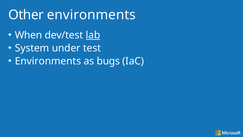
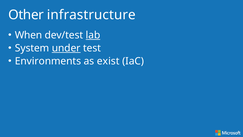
Other environments: environments -> infrastructure (91, 15)
under underline: none -> present (66, 48)
bugs: bugs -> exist (108, 61)
